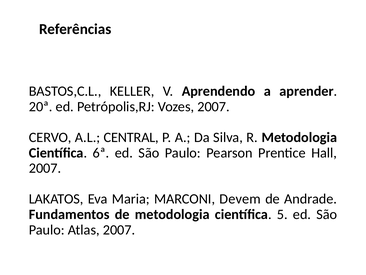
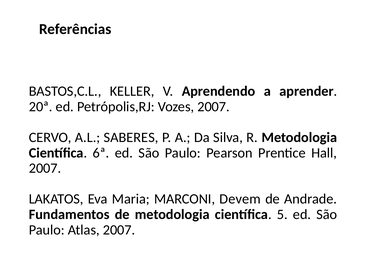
CENTRAL: CENTRAL -> SABERES (131, 137)
